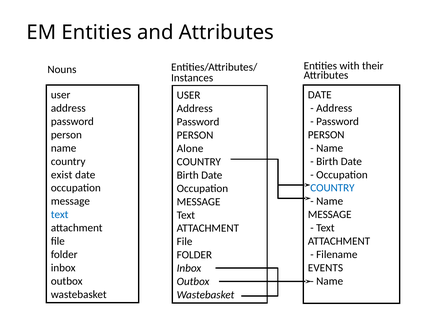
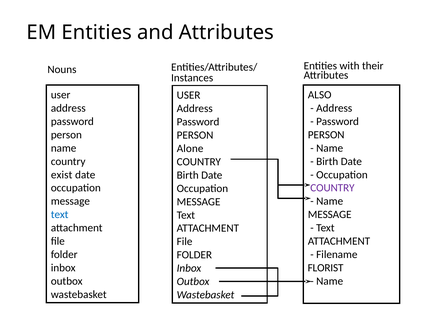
DATE: DATE -> ALSO (320, 95)
COUNTRY colour: blue -> purple (332, 188)
EVENTS: EVENTS -> FLORIST (326, 268)
